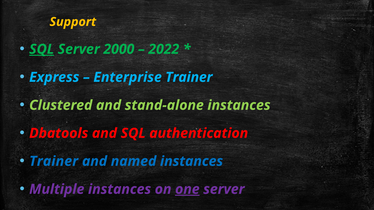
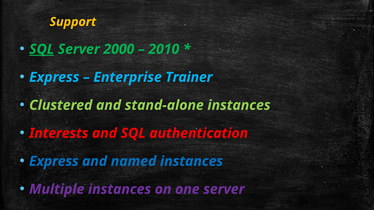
2022: 2022 -> 2010 (164, 49)
Dbatools: Dbatools -> Interests (59, 133)
Trainer: Trainer -> Express (54, 162)
one underline: present -> none (187, 190)
